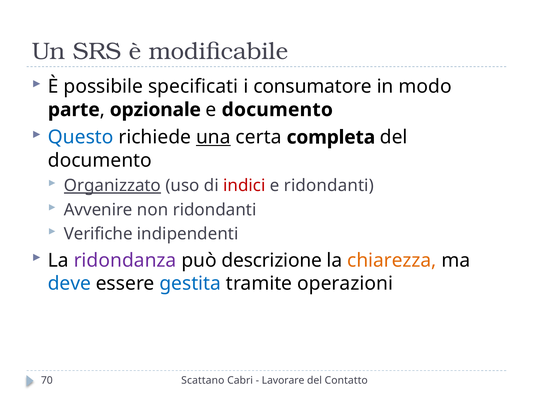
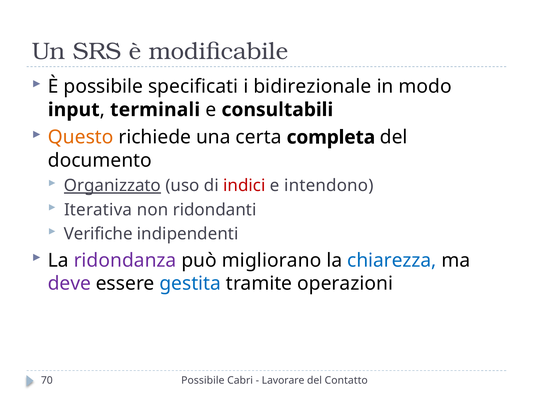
consumatore: consumatore -> bidirezionale (312, 87)
parte: parte -> input (74, 110)
opzionale: opzionale -> terminali (155, 110)
e documento: documento -> consultabili (277, 110)
Questo colour: blue -> orange (81, 137)
una underline: present -> none (213, 137)
e ridondanti: ridondanti -> intendono (329, 186)
Avvenire: Avvenire -> Iterativa (98, 210)
descrizione: descrizione -> migliorano (272, 260)
chiarezza colour: orange -> blue (392, 260)
deve colour: blue -> purple (69, 283)
Scattano: Scattano -> Possibile (203, 380)
